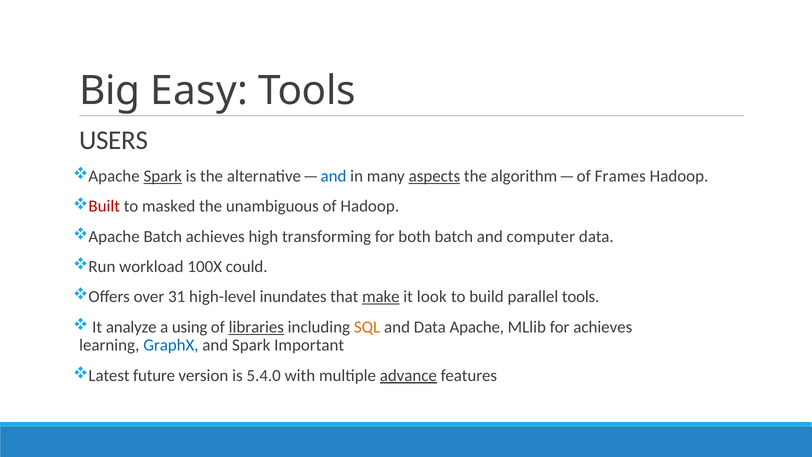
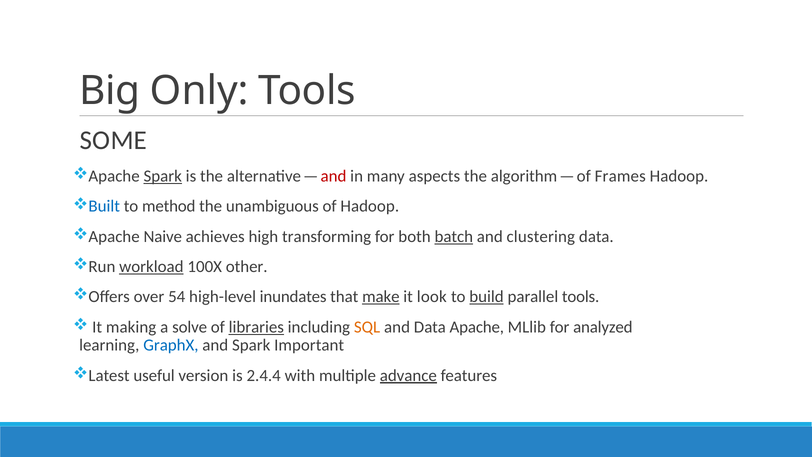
Easy: Easy -> Only (199, 91)
USERS: USERS -> SOME (113, 140)
and colour: blue -> red (333, 176)
aspects underline: present -> none (434, 176)
Built colour: red -> blue (104, 206)
masked: masked -> method (169, 206)
Apache Batch: Batch -> Naive (163, 236)
batch underline: none -> present (454, 236)
computer: computer -> clustering (541, 236)
workload underline: none -> present (151, 267)
could: could -> other (247, 267)
31: 31 -> 54 (177, 297)
build underline: none -> present (486, 297)
analyze: analyze -> making (131, 327)
using: using -> solve (190, 327)
for achieves: achieves -> analyzed (603, 327)
future: future -> useful (154, 375)
5.4.0: 5.4.0 -> 2.4.4 (264, 375)
